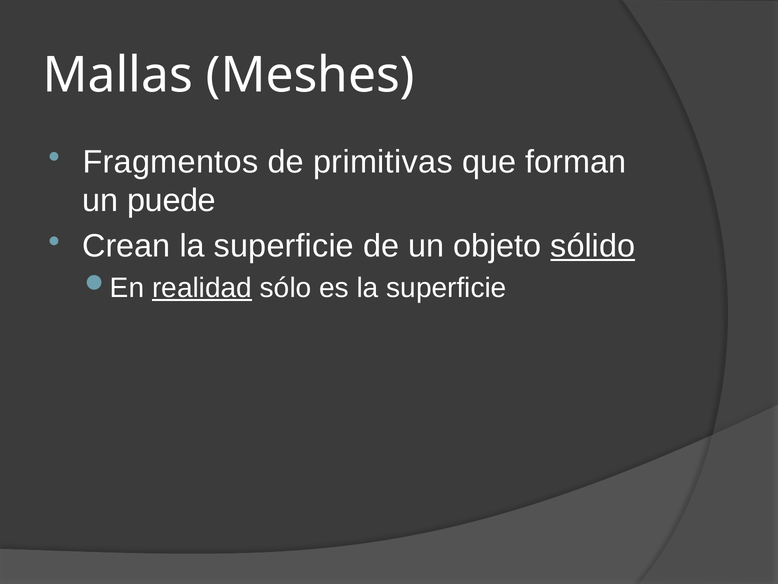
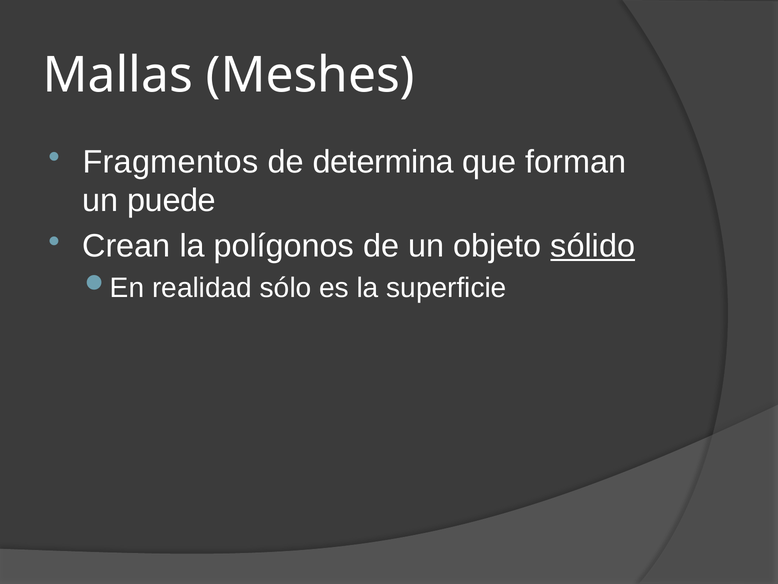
primitivas: primitivas -> determina (383, 162)
Crean la superficie: superficie -> polígonos (284, 246)
realidad underline: present -> none (202, 288)
